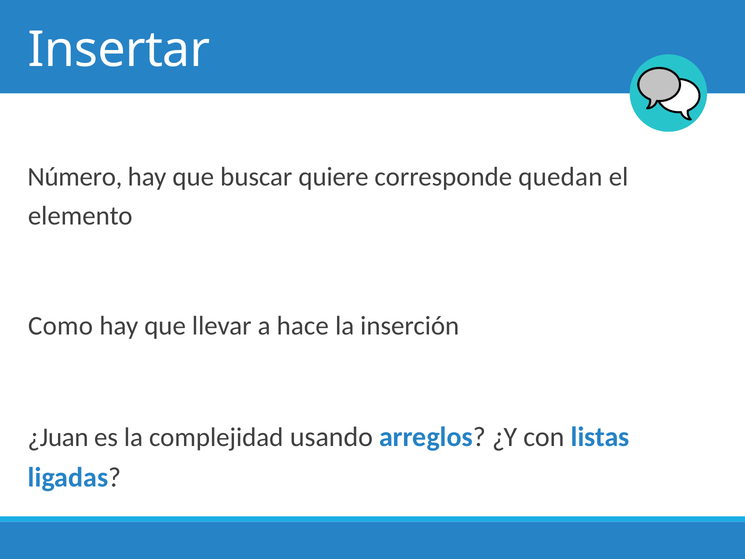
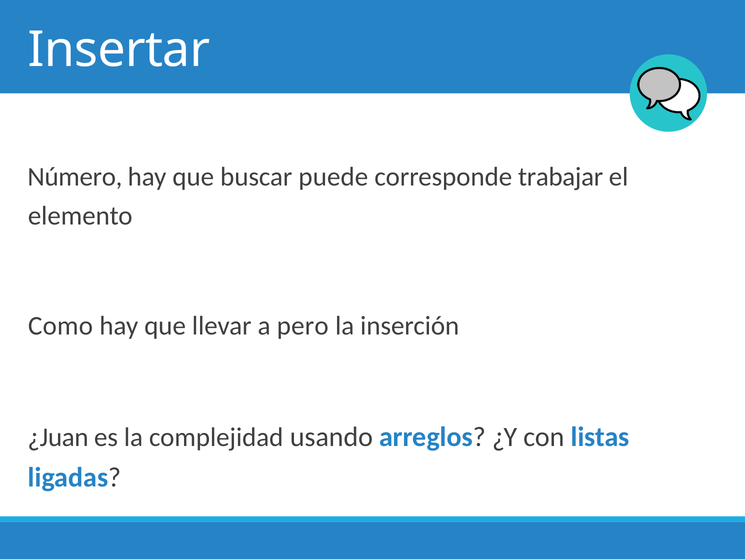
quiere: quiere -> puede (333, 177)
quedan: quedan -> trabajar (561, 177)
hace: hace -> pero (303, 326)
